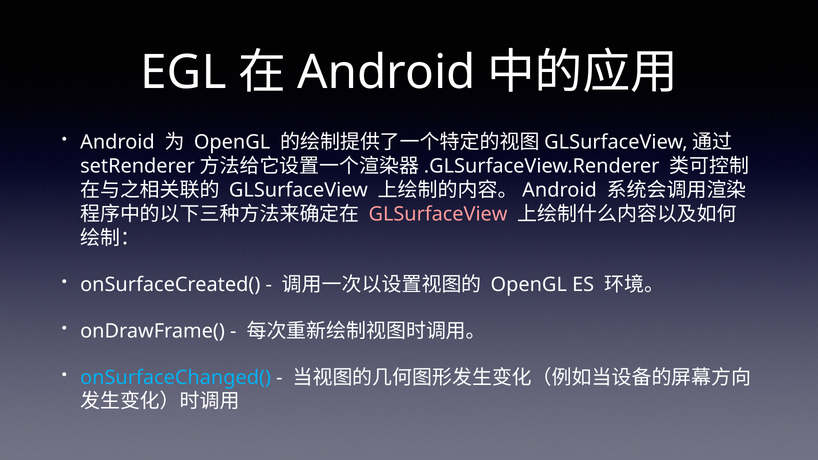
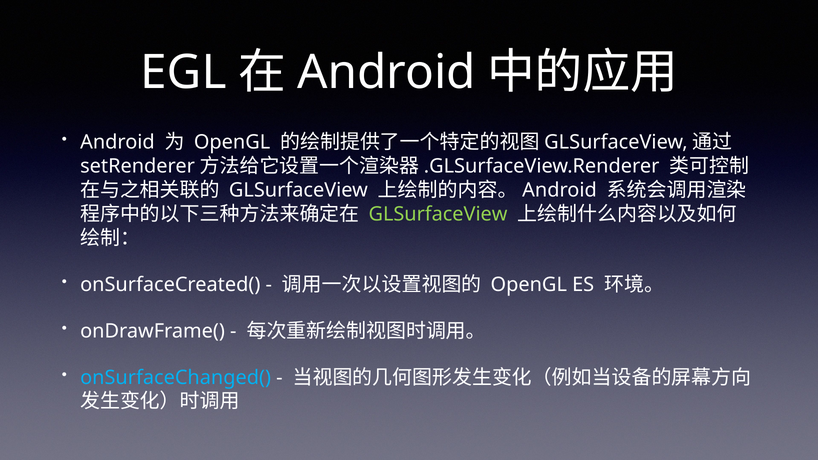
GLSurfaceView colour: pink -> light green (438, 214)
